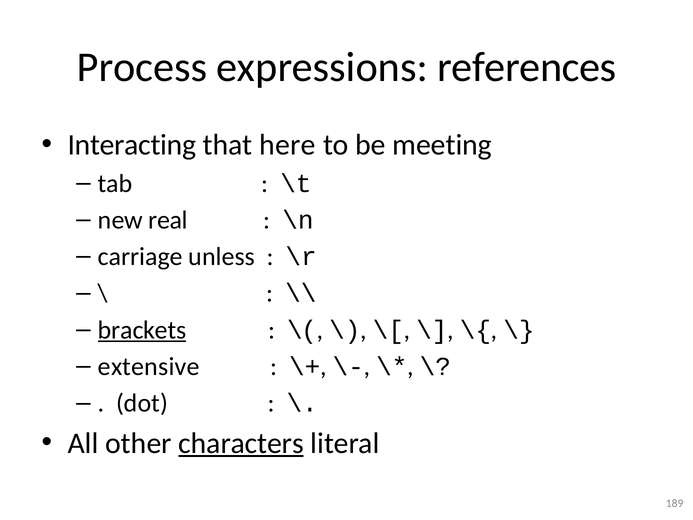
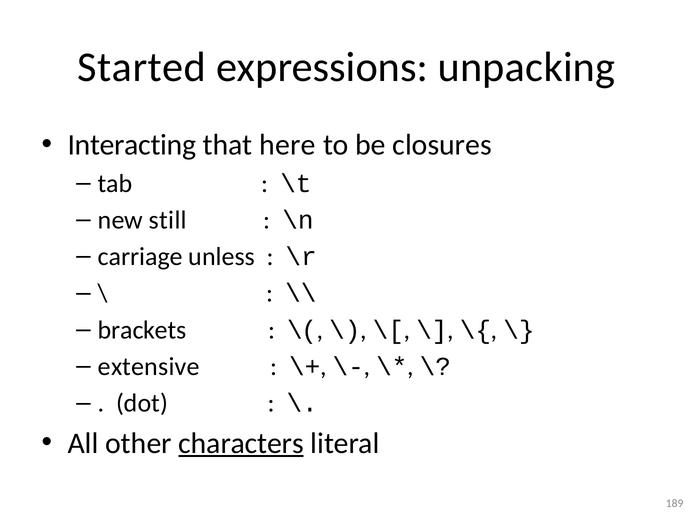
Process: Process -> Started (142, 67)
references: references -> unpacking (526, 67)
meeting: meeting -> closures (442, 145)
real: real -> still (168, 220)
brackets underline: present -> none (142, 330)
